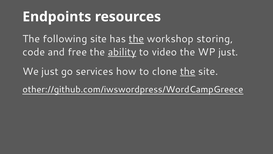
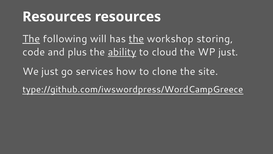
Endpoints: Endpoints -> Resources (57, 17)
The underline: none -> present (31, 39)
following site: site -> will (98, 39)
free: free -> plus (77, 52)
video: video -> cloud (164, 52)
the underline: present -> none (188, 71)
other://github.com/iwswordpress/WordCampGreece: other://github.com/iwswordpress/WordCampGreece -> type://github.com/iwswordpress/WordCampGreece (133, 89)
